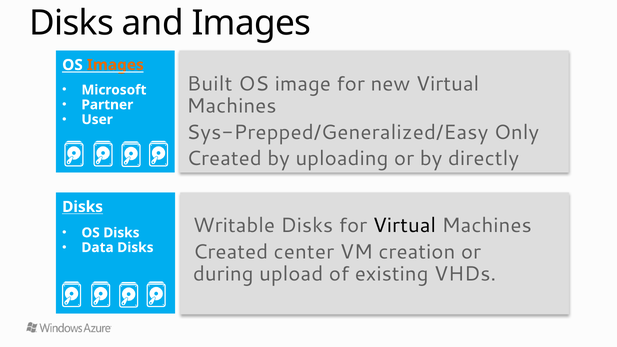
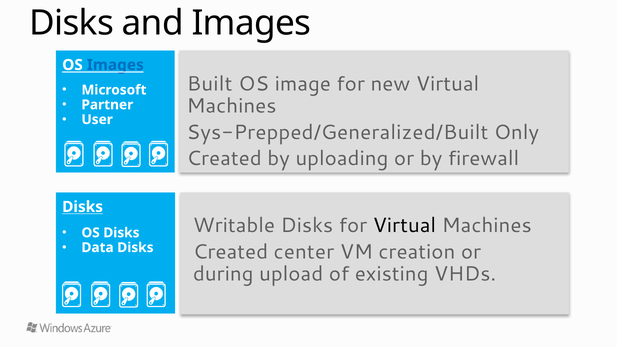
Images colour: orange -> blue (115, 65)
Sys-Prepped/Generalized/Easy: Sys-Prepped/Generalized/Easy -> Sys-Prepped/Generalized/Built (337, 132)
directly: directly -> firewall (484, 159)
